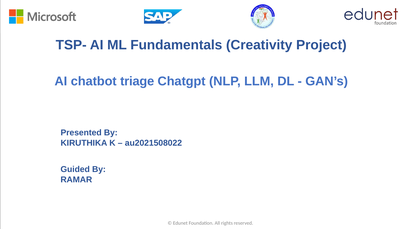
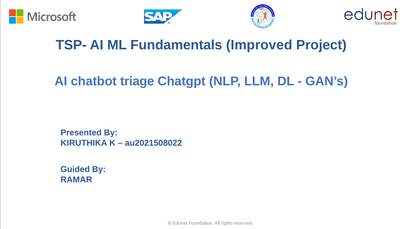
Creativity: Creativity -> Improved (259, 45)
